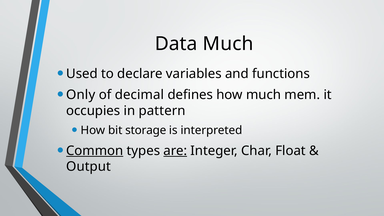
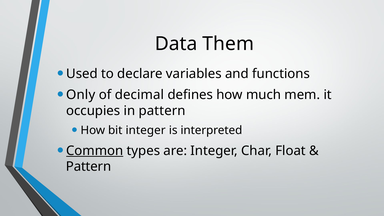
Data Much: Much -> Them (228, 44)
bit storage: storage -> integer (146, 130)
are underline: present -> none (175, 151)
Output: Output -> Pattern (89, 167)
